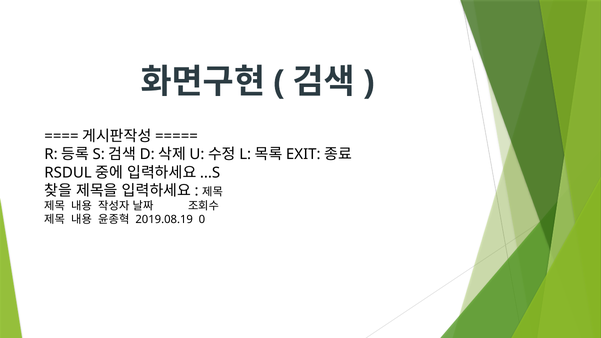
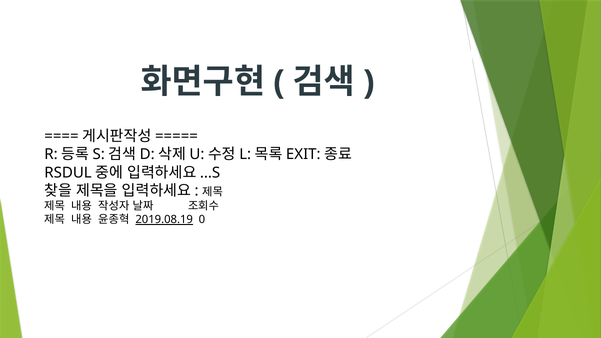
2019.08.19 underline: none -> present (164, 220)
